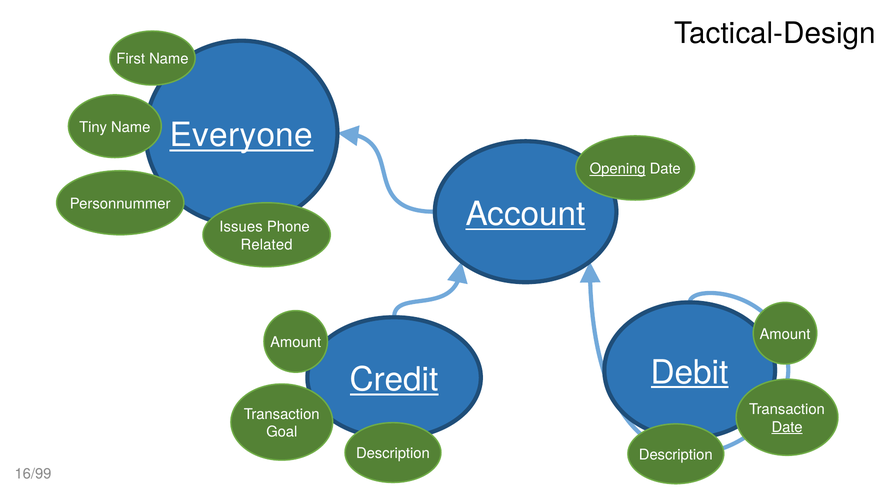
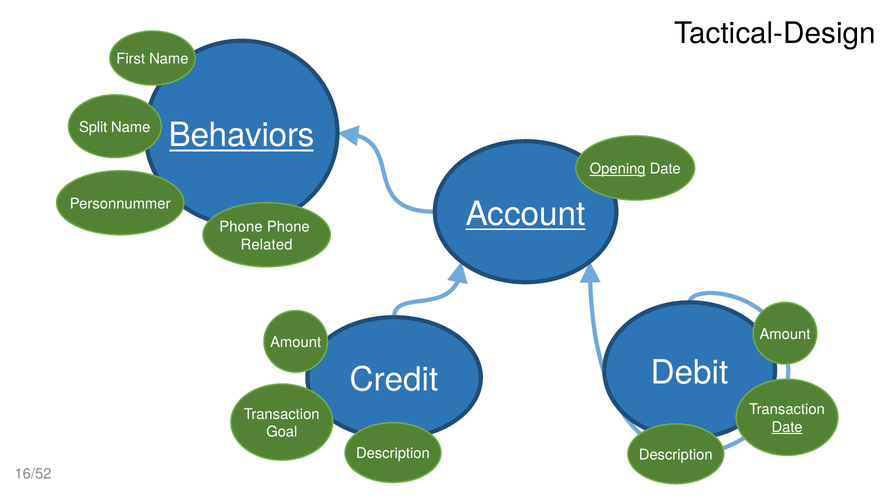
Tiny: Tiny -> Split (93, 127)
Everyone: Everyone -> Behaviors (242, 135)
Issues: Issues -> Phone (241, 227)
Debit underline: present -> none (690, 372)
Credit underline: present -> none (394, 380)
16/99: 16/99 -> 16/52 (33, 474)
